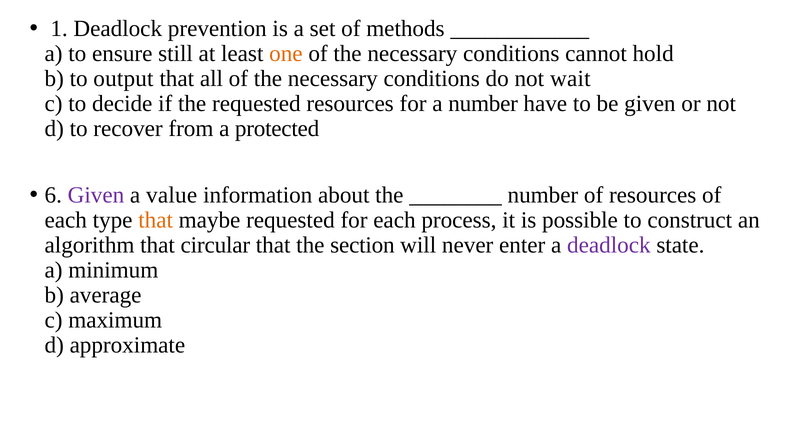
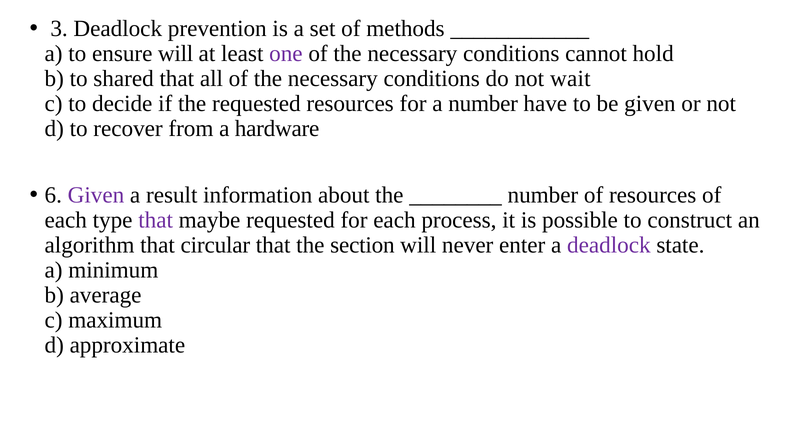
1: 1 -> 3 (59, 29)
ensure still: still -> will (176, 54)
one colour: orange -> purple (286, 54)
output: output -> shared (124, 79)
protected: protected -> hardware (277, 129)
value: value -> result (172, 195)
that colour: orange -> purple (156, 220)
